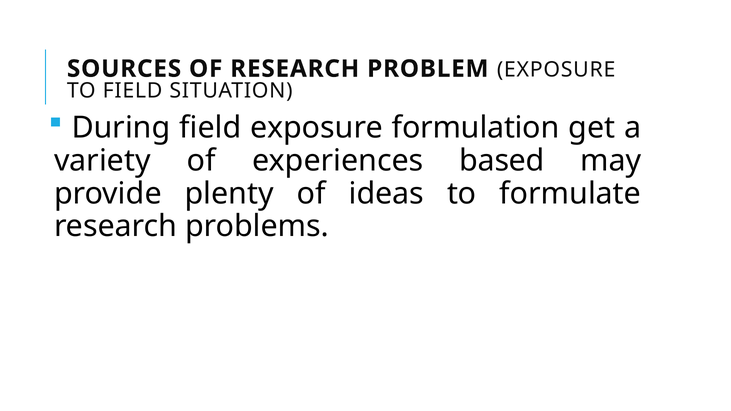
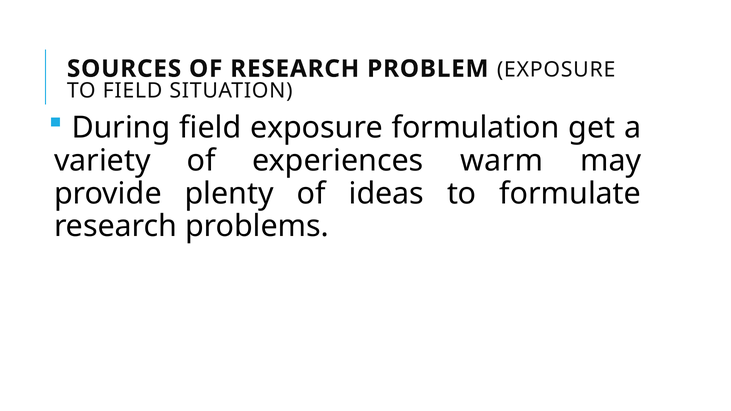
based: based -> warm (502, 161)
